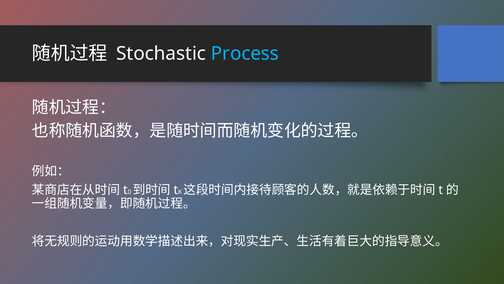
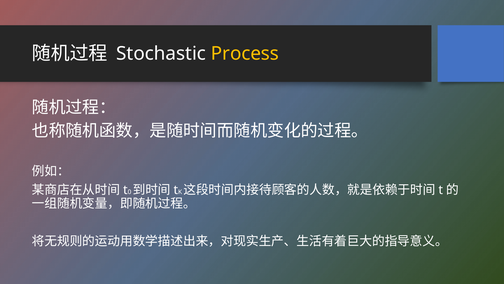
Process colour: light blue -> yellow (245, 53)
